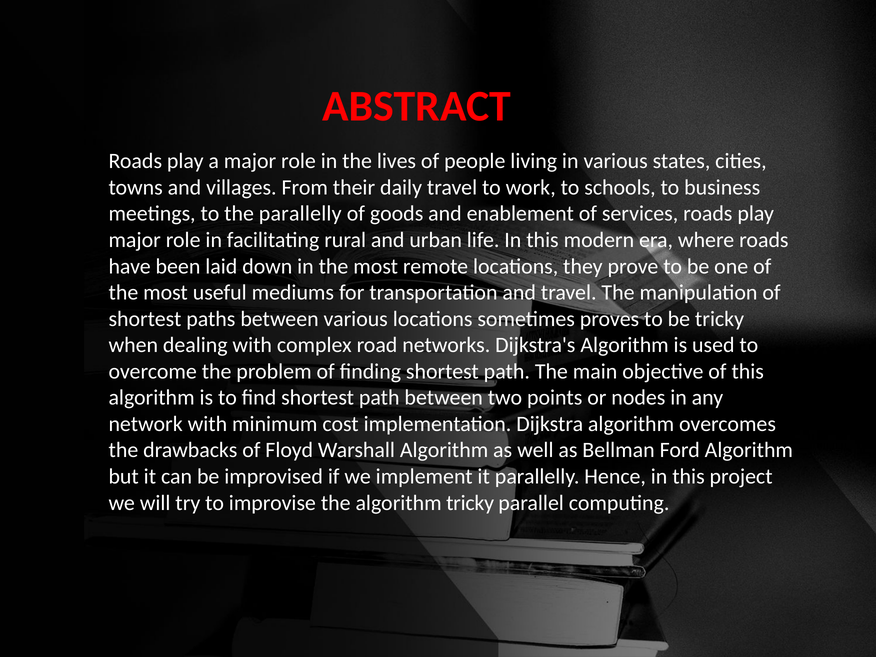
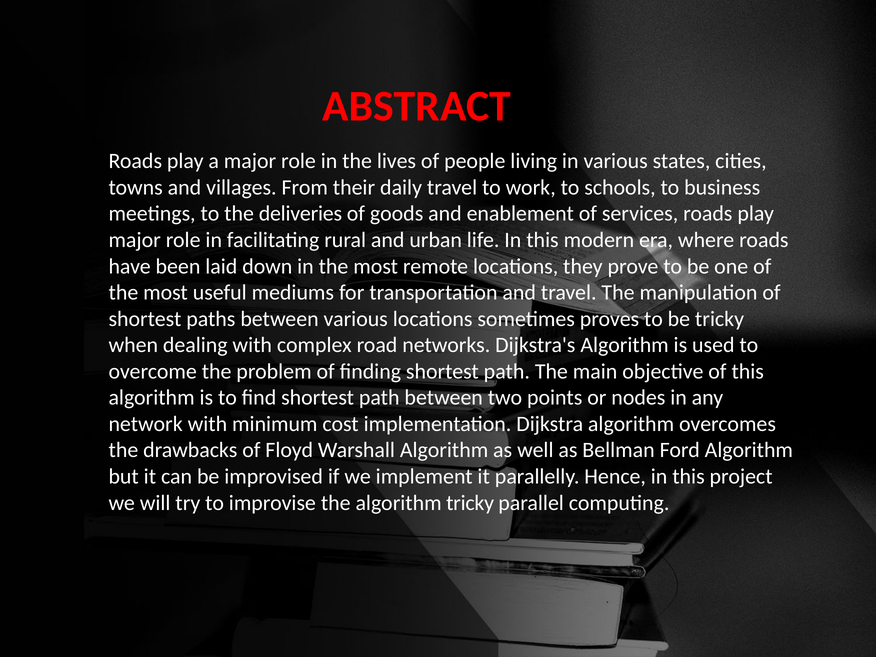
the parallelly: parallelly -> deliveries (300, 214)
